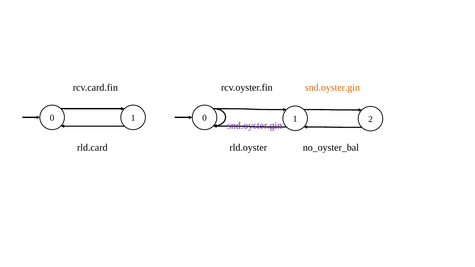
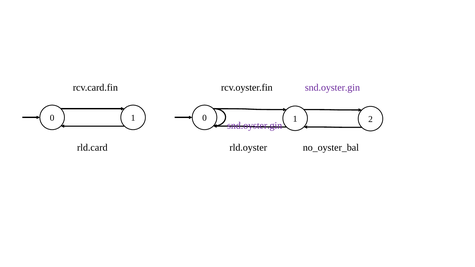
snd.oyster.gin colour: orange -> purple (332, 88)
